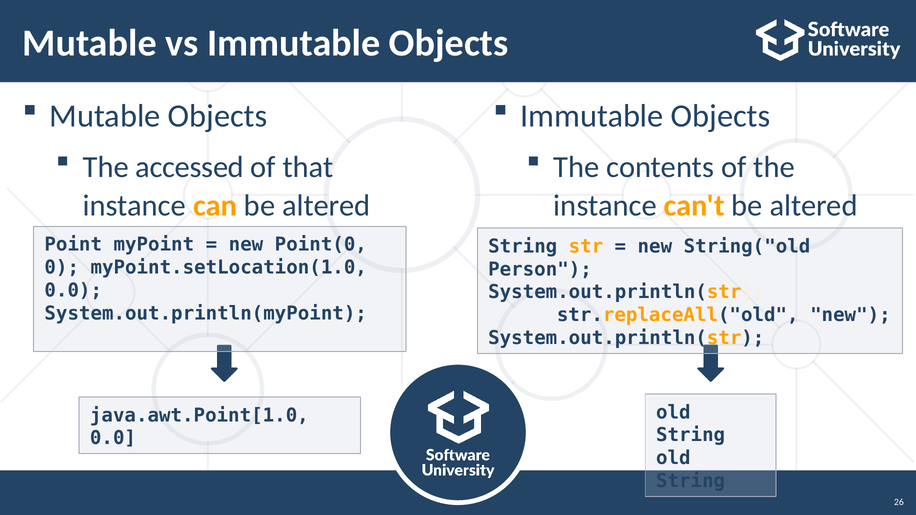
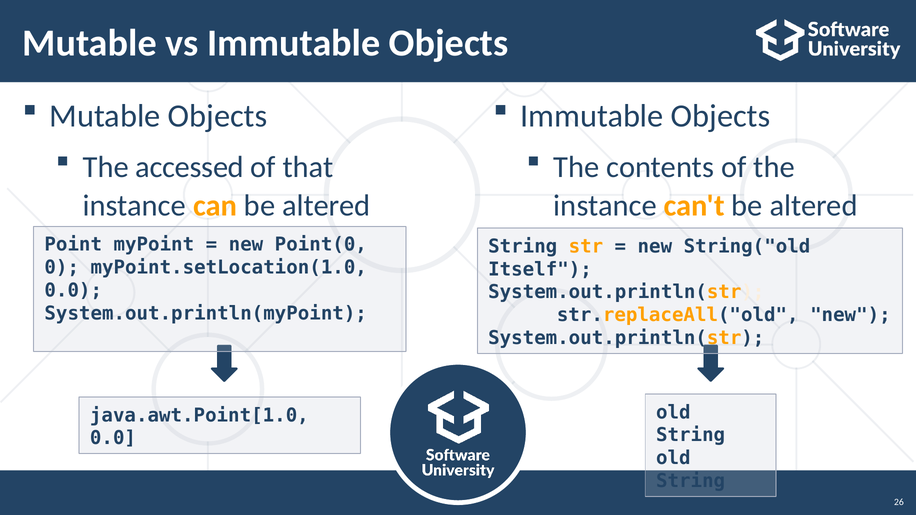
Person: Person -> Itself (540, 269)
